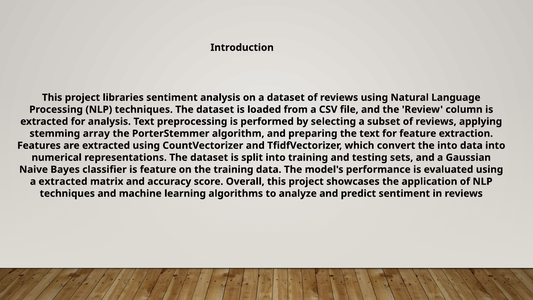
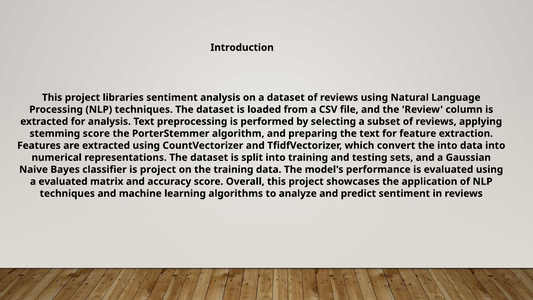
stemming array: array -> score (96, 133)
is feature: feature -> project (158, 169)
a extracted: extracted -> evaluated (63, 181)
